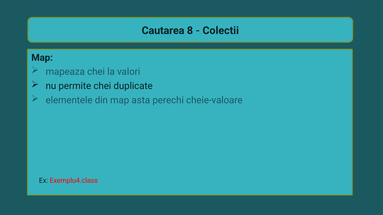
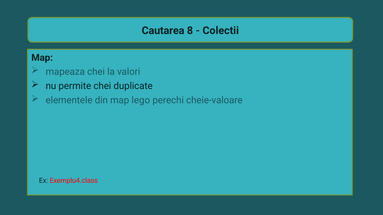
asta: asta -> lego (141, 101)
